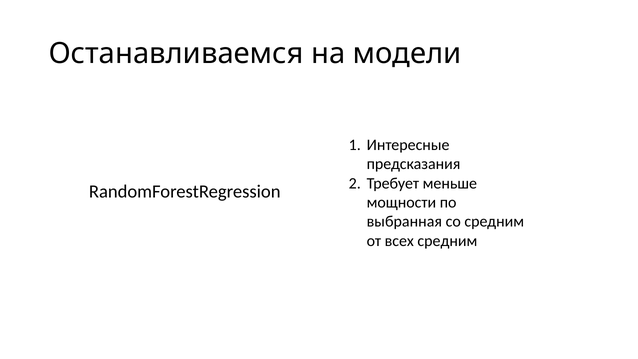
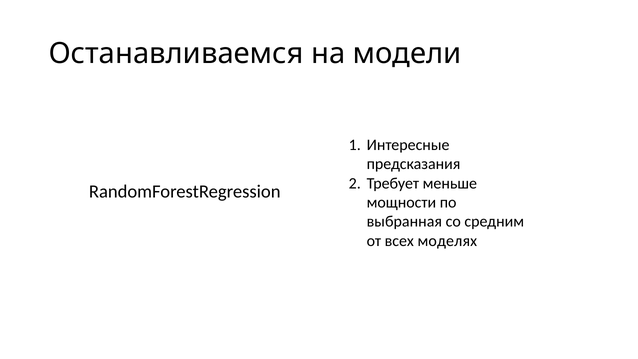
всех средним: средним -> моделях (447, 241)
